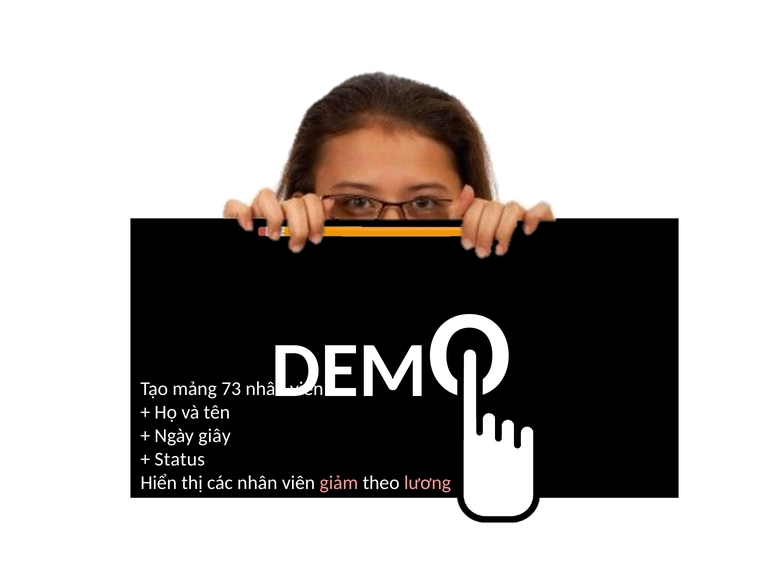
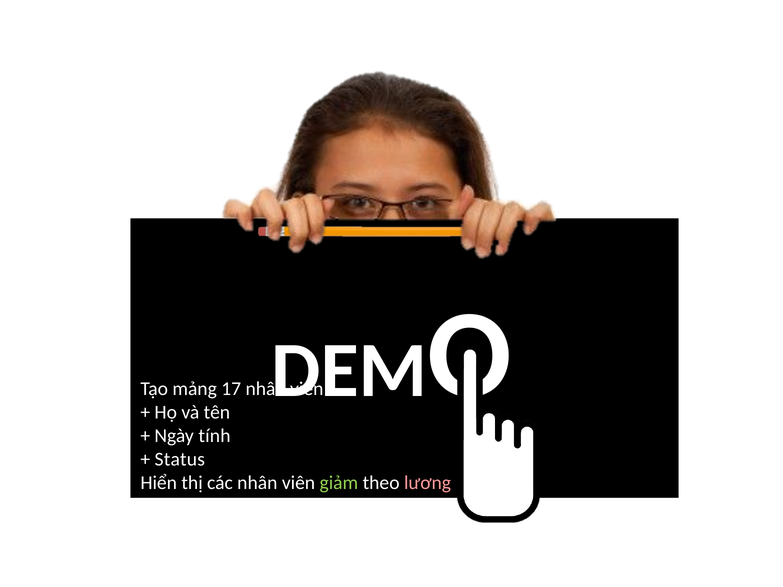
73: 73 -> 17 (231, 389)
giây: giây -> tính (215, 436)
giảm colour: pink -> light green (339, 483)
